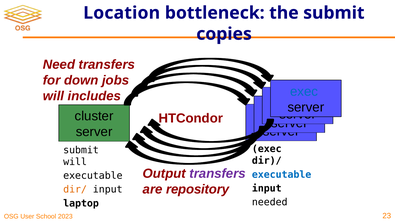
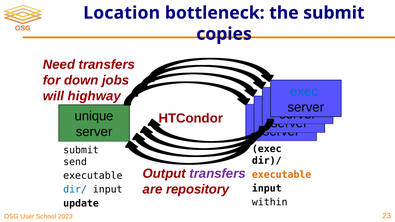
includes: includes -> highway (94, 96)
cluster: cluster -> unique (94, 116)
will: will -> send (75, 162)
executable colour: blue -> orange (282, 175)
dir/ colour: orange -> blue (75, 190)
needed: needed -> within (270, 202)
laptop: laptop -> update (81, 203)
